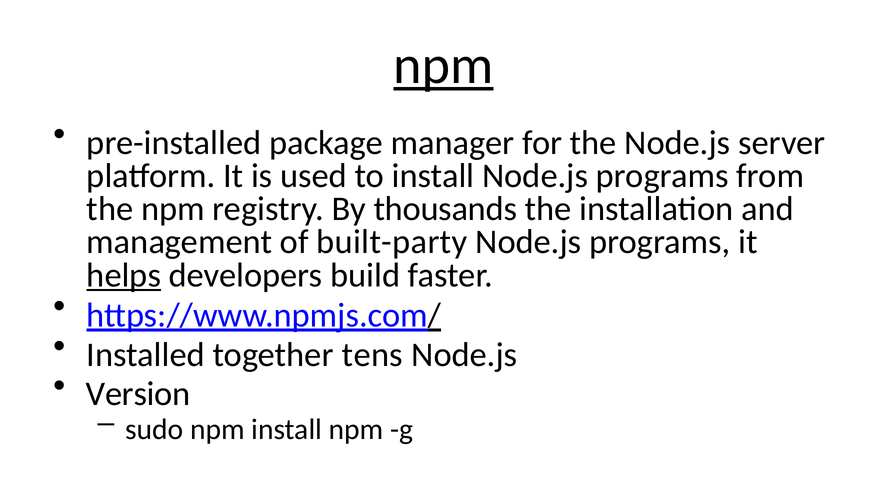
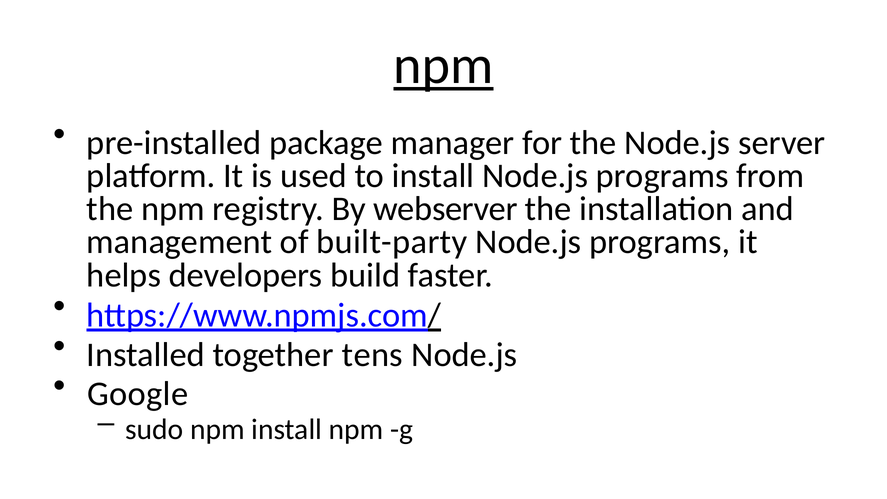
thousands: thousands -> webserver (445, 209)
helps underline: present -> none (124, 275)
Version: Version -> Google (138, 394)
